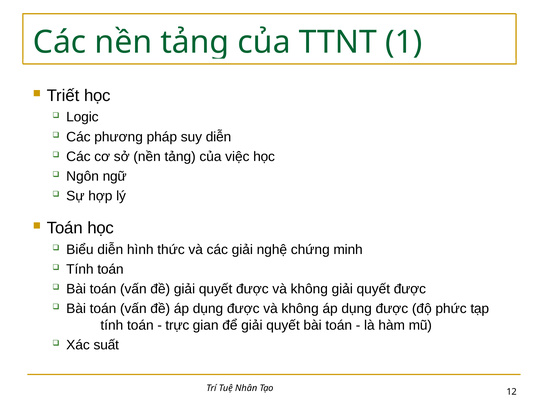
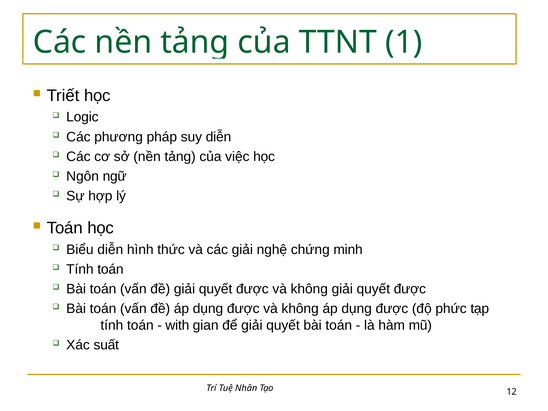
trực: trực -> with (177, 325)
